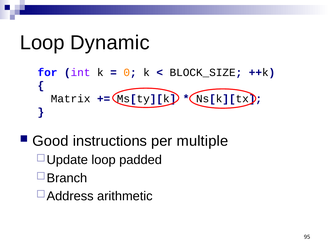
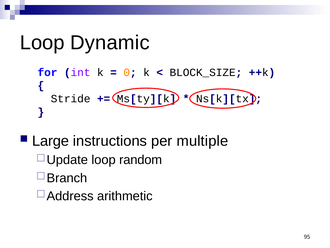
Matrix: Matrix -> Stride (71, 99)
Good: Good -> Large (51, 141)
padded: padded -> random (141, 160)
